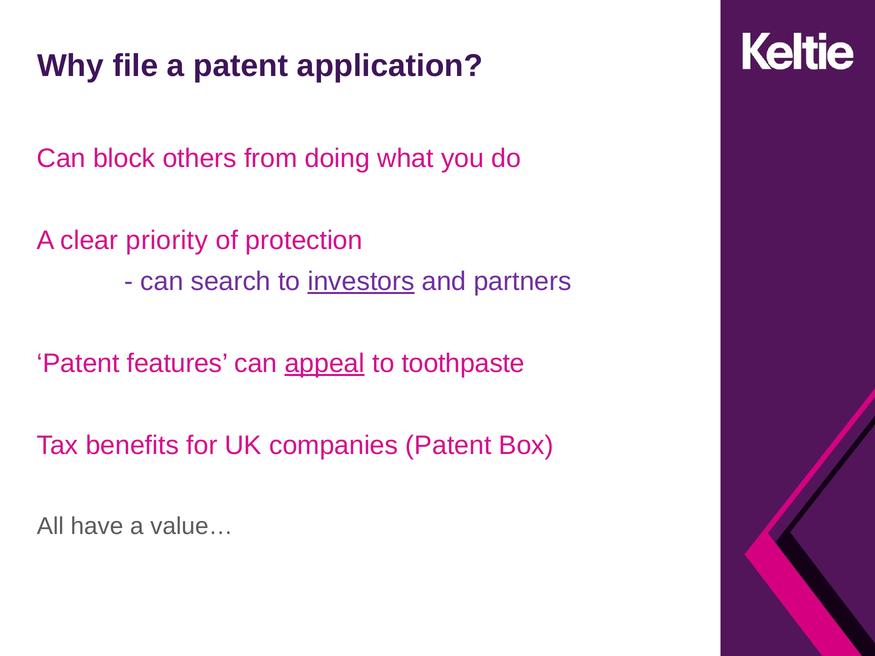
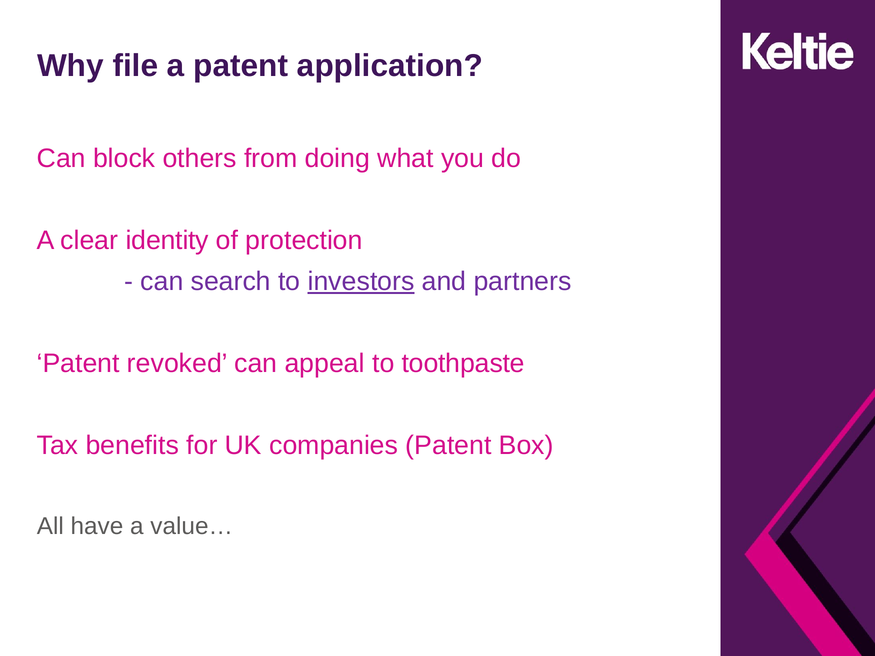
priority: priority -> identity (167, 241)
features: features -> revoked (177, 364)
appeal underline: present -> none (325, 364)
